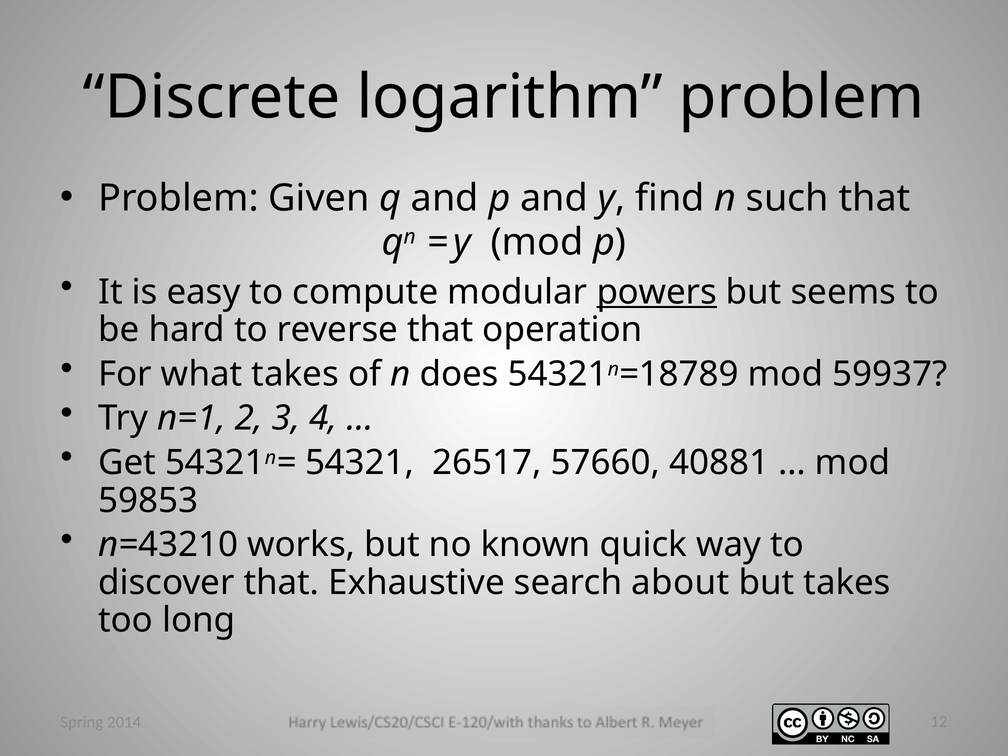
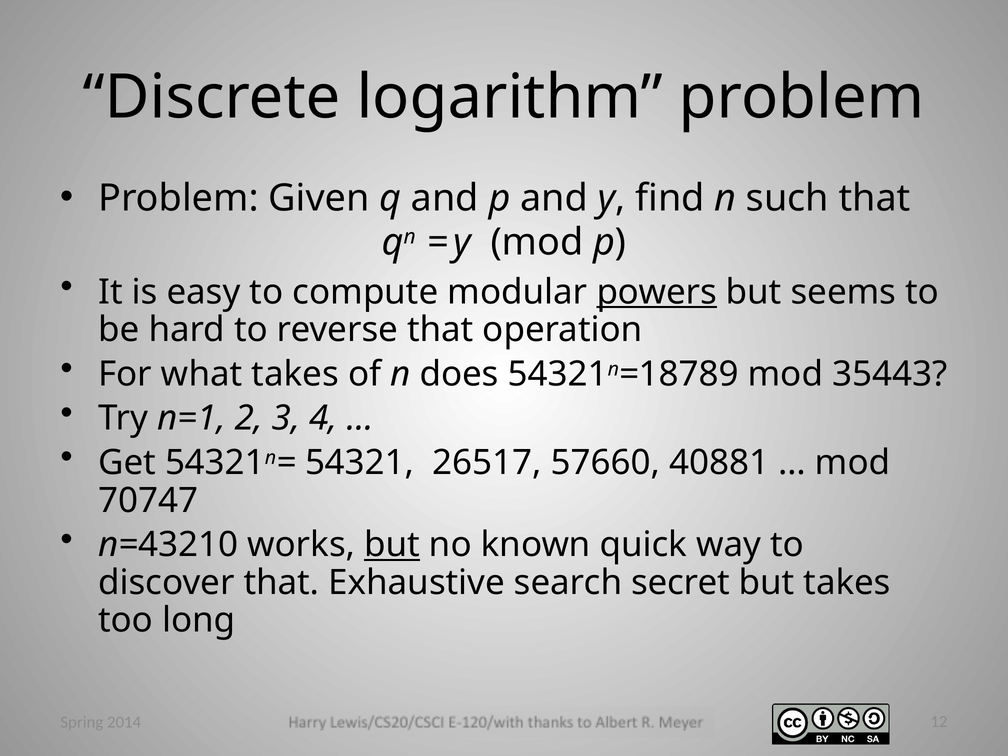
59937: 59937 -> 35443 (890, 374)
59853: 59853 -> 70747 (148, 500)
but underline: none -> present (392, 545)
about: about -> secret (680, 583)
